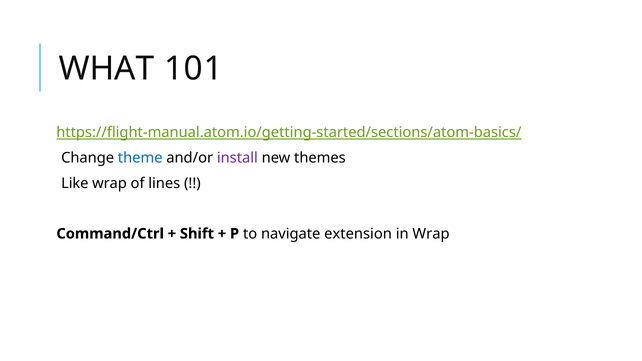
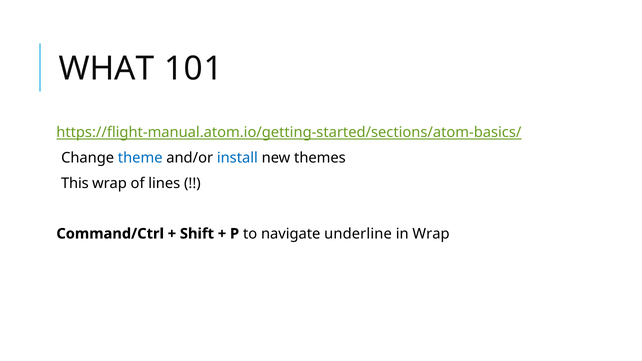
install colour: purple -> blue (237, 158)
Like: Like -> This (75, 183)
extension: extension -> underline (358, 234)
